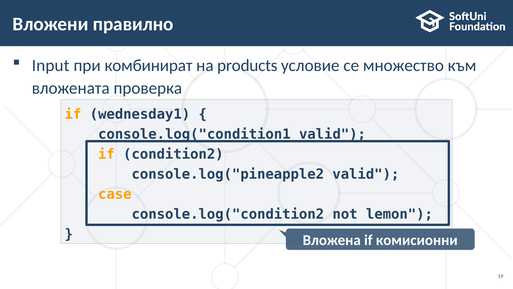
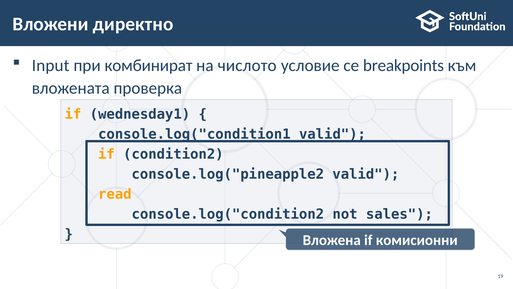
правилно: правилно -> директно (133, 24)
products: products -> числото (247, 65)
множество: множество -> breakpoints (404, 65)
casе: casе -> read (115, 194)
lemon: lemon -> sales (399, 214)
